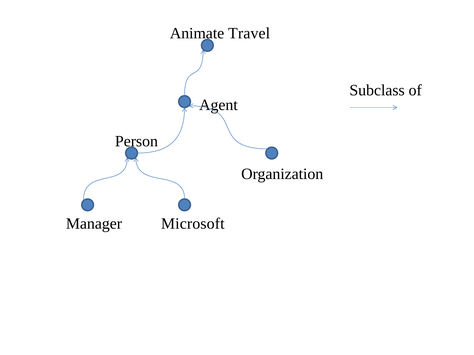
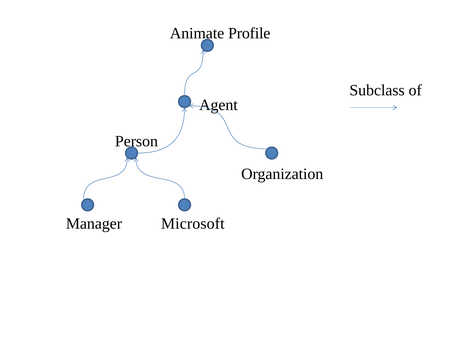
Travel: Travel -> Profile (249, 33)
